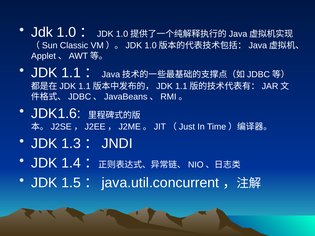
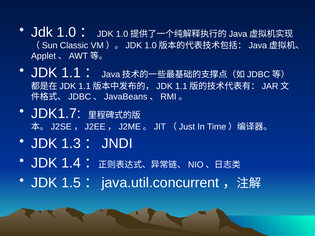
JDK1.6: JDK1.6 -> JDK1.7 (56, 114)
